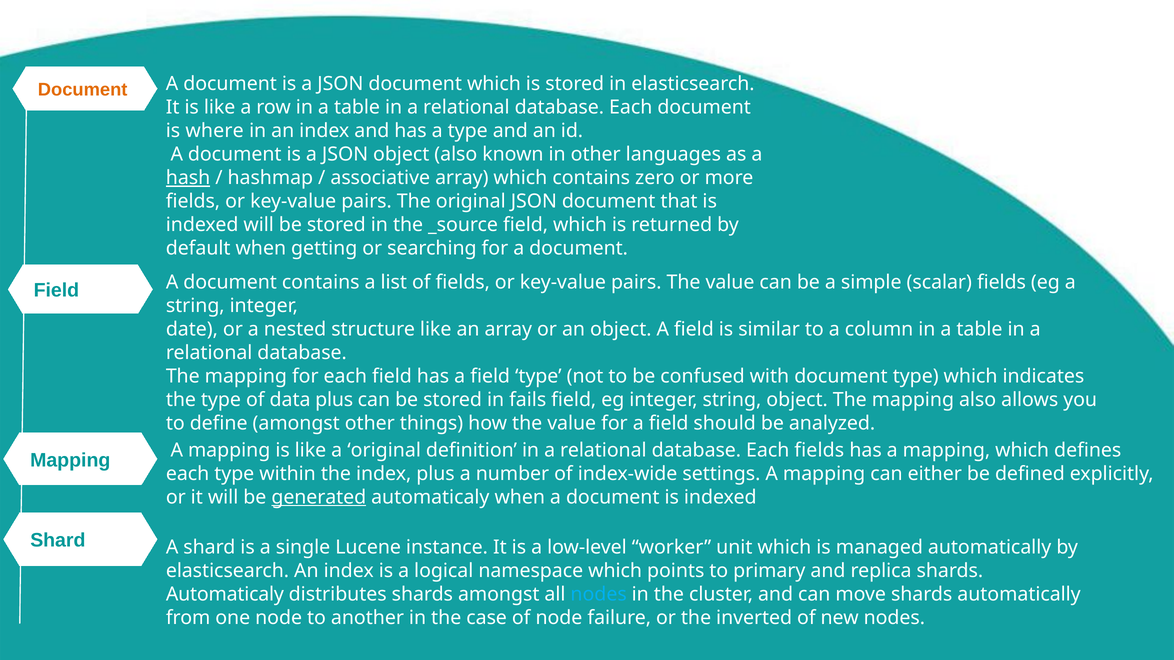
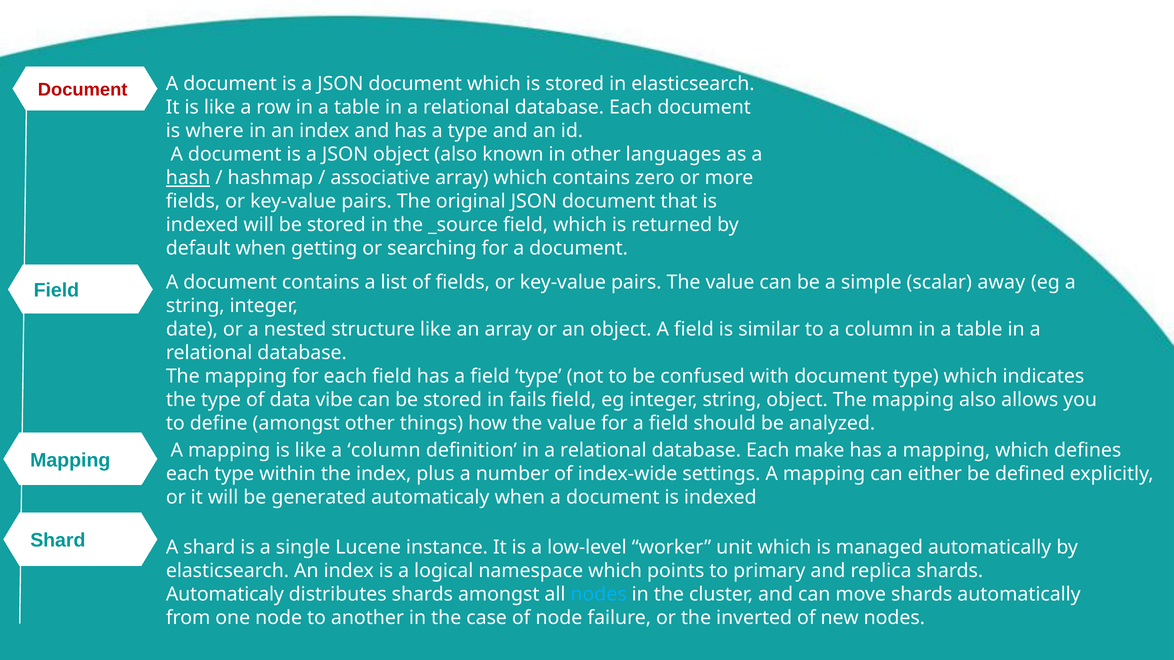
Document colour: orange -> red (83, 90)
scalar fields: fields -> away (1001, 283)
data plus: plus -> vibe (334, 400)
like a original: original -> column (384, 451)
Each fields: fields -> make (819, 451)
generated underline: present -> none (319, 498)
